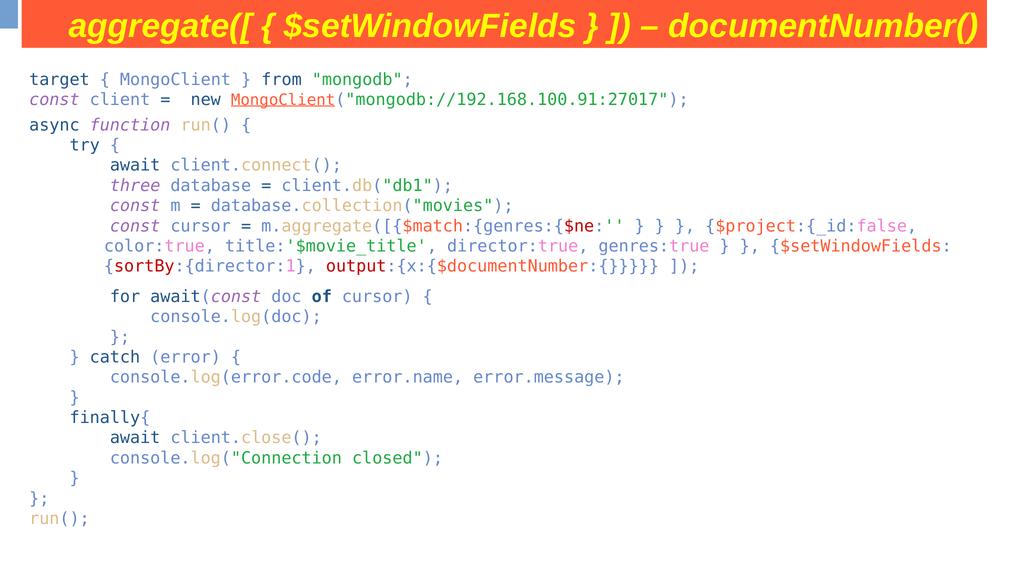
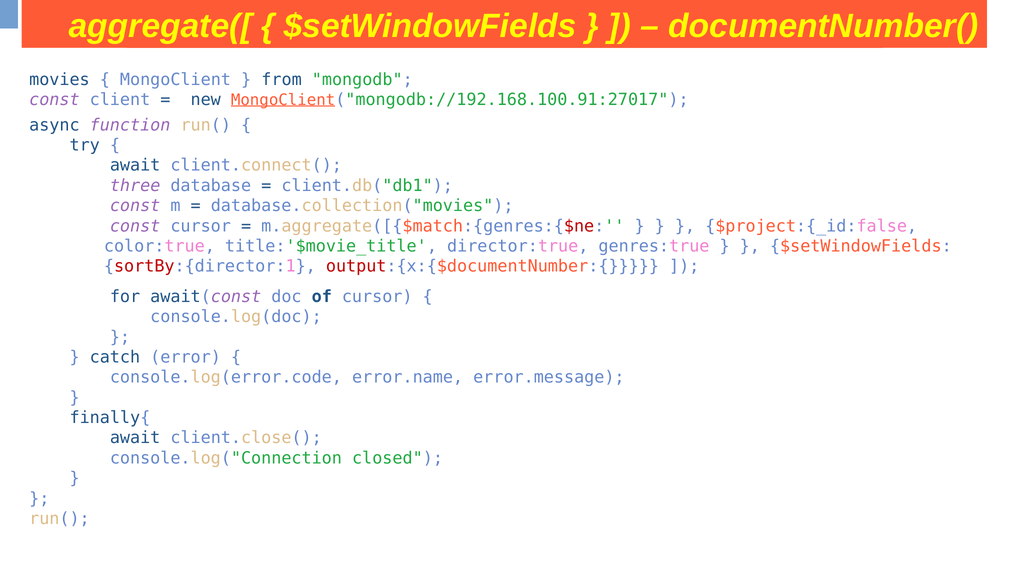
target: target -> movies (59, 80)
